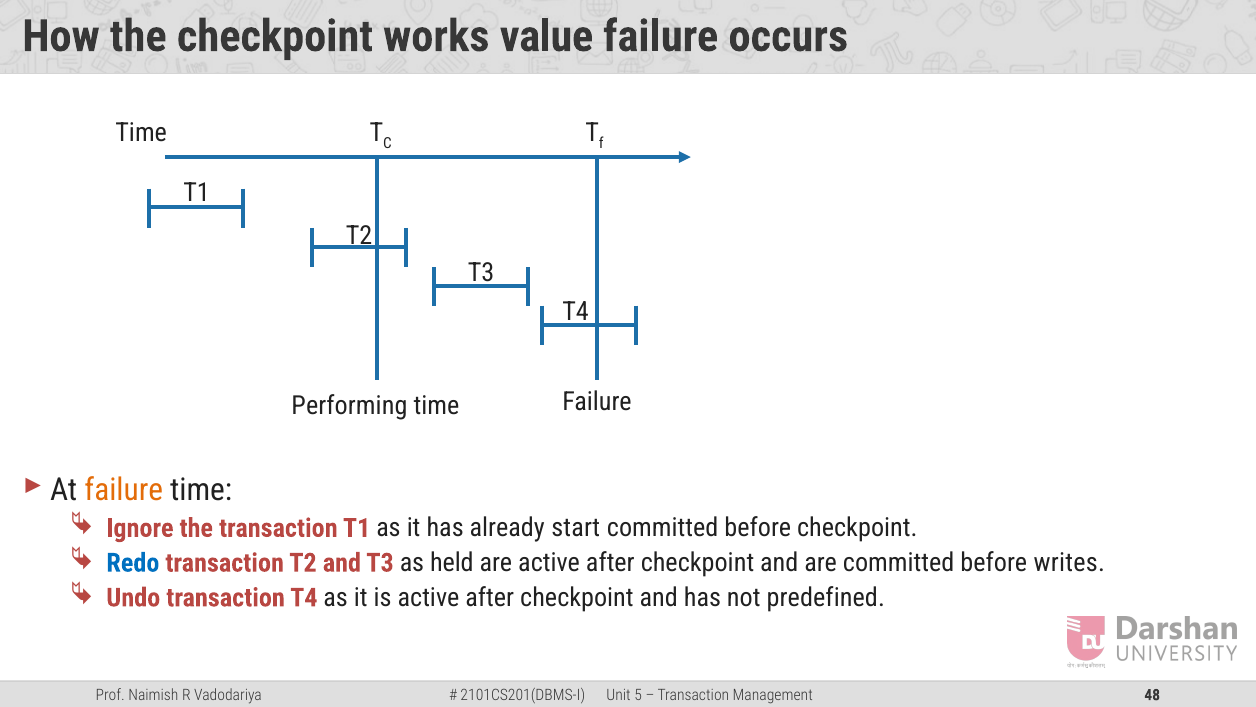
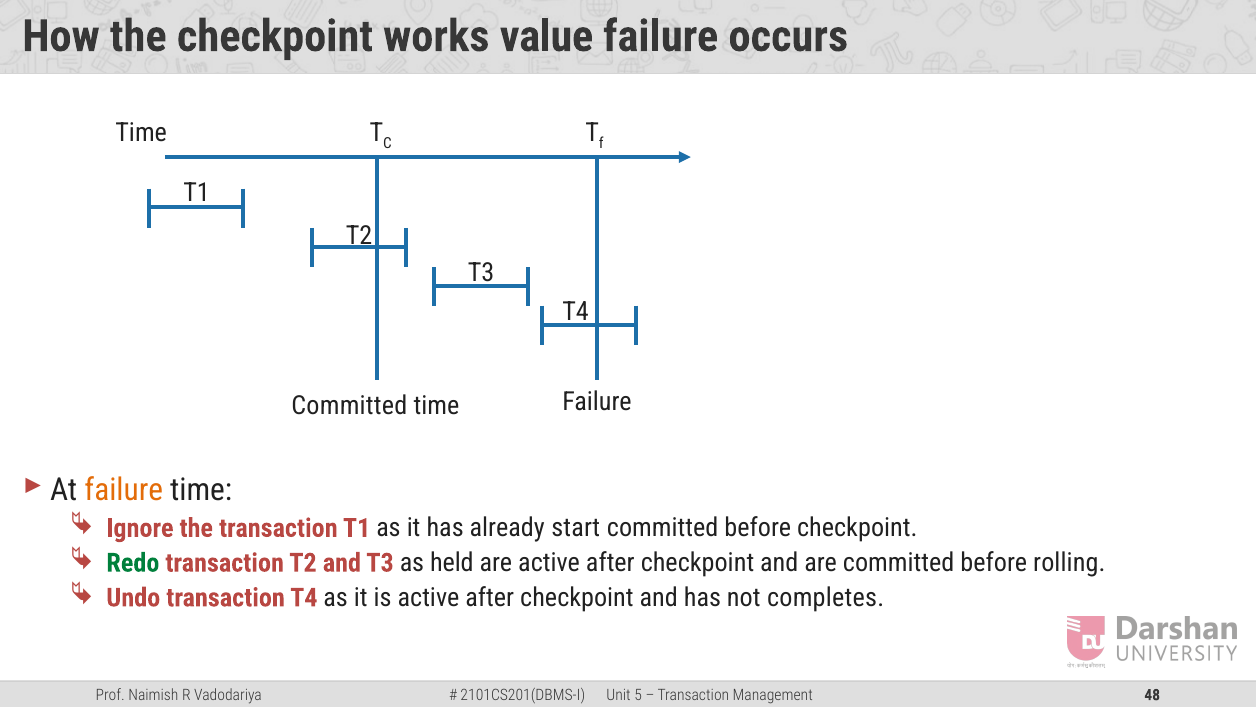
Performing: Performing -> Committed (349, 406)
Redo colour: blue -> green (133, 563)
writes: writes -> rolling (1069, 563)
predefined: predefined -> completes (826, 597)
